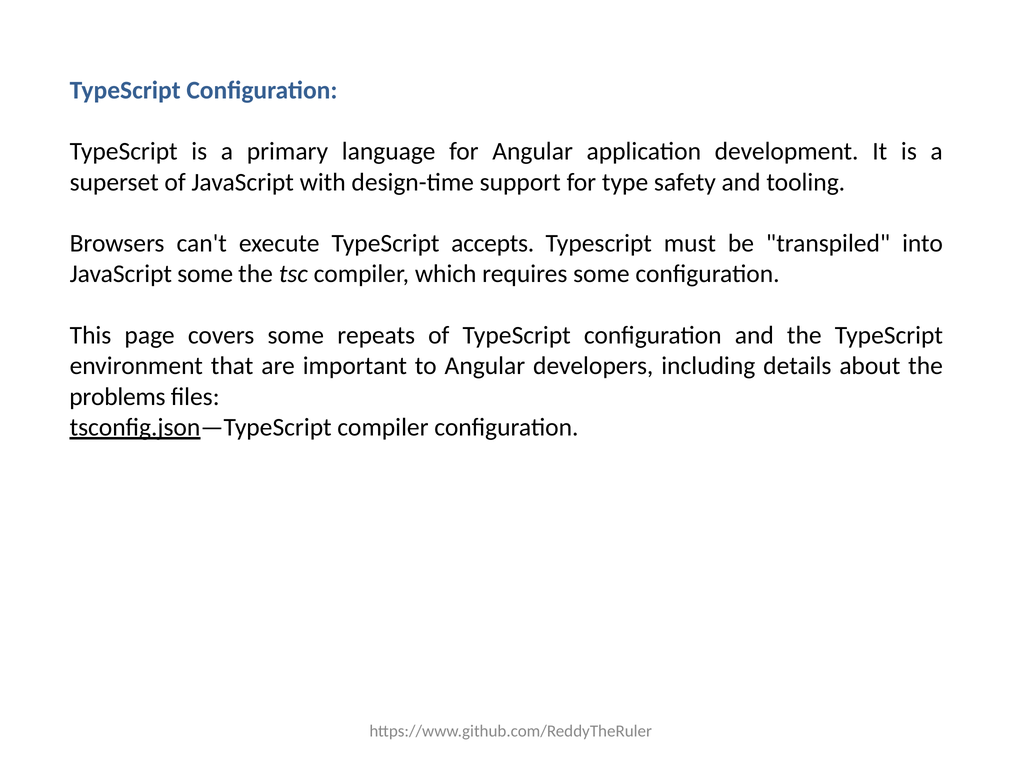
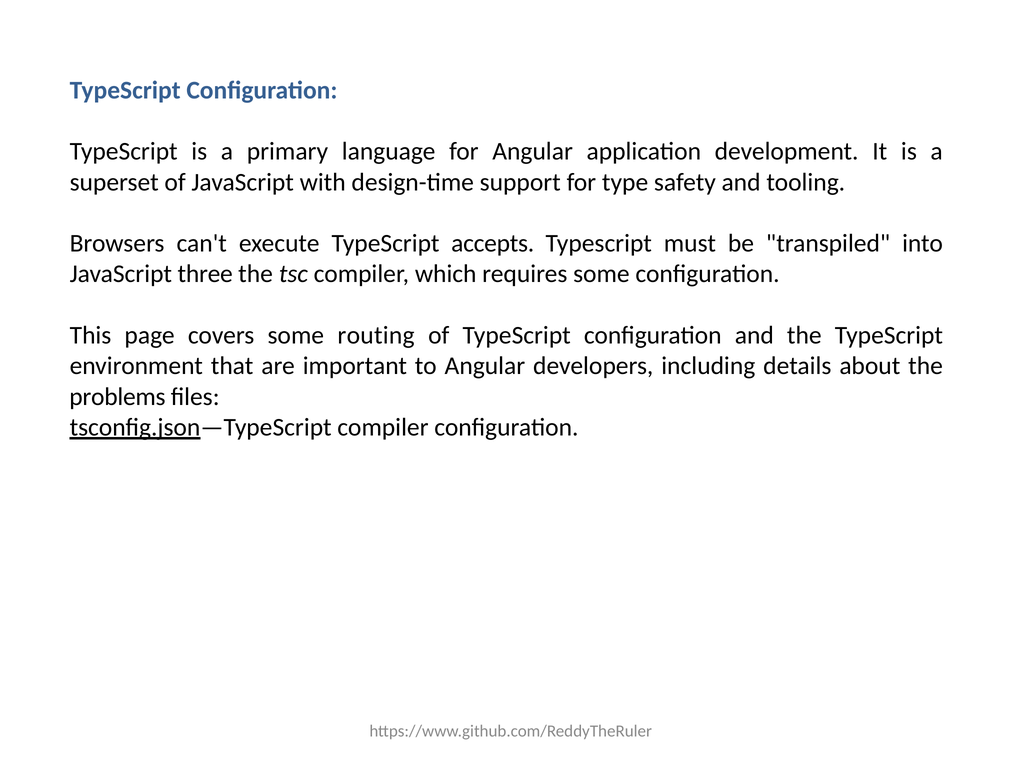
JavaScript some: some -> three (205, 274)
repeats: repeats -> routing (376, 336)
